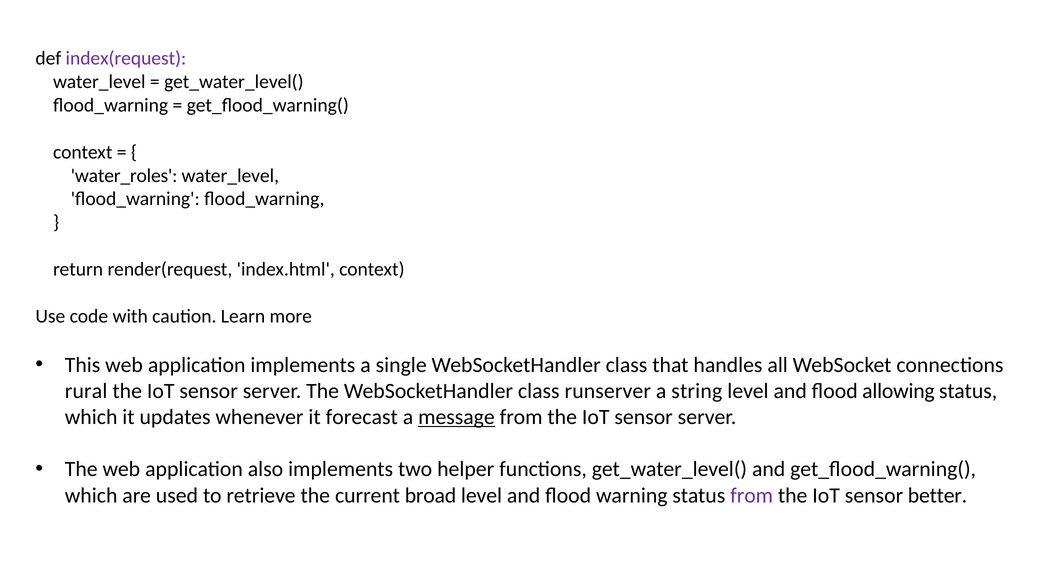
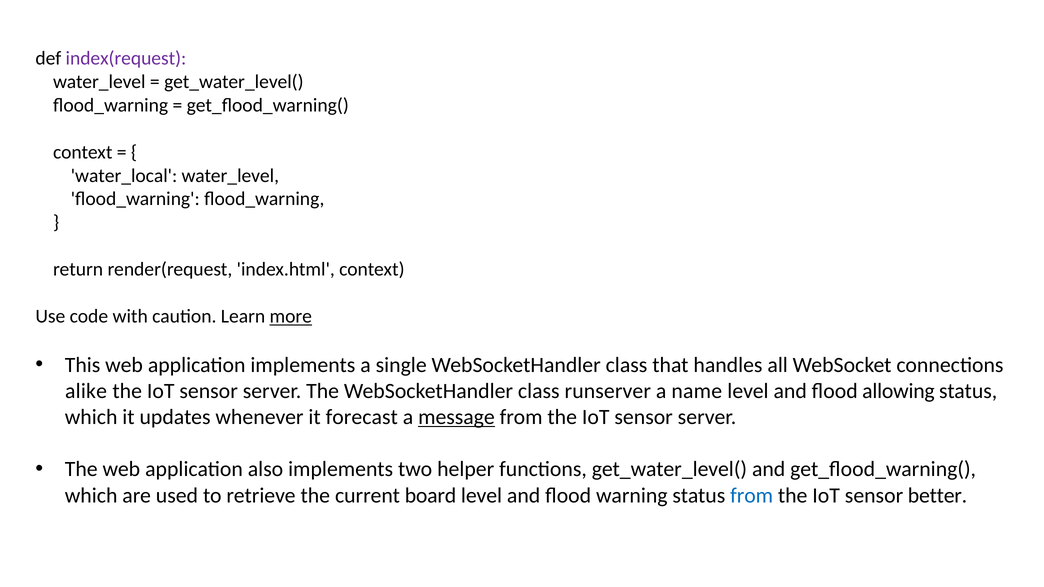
water_roles: water_roles -> water_local (124, 176)
more underline: none -> present (291, 317)
rural: rural -> alike (86, 391)
string: string -> name (697, 391)
broad: broad -> board (431, 496)
from colour: purple -> blue (752, 496)
